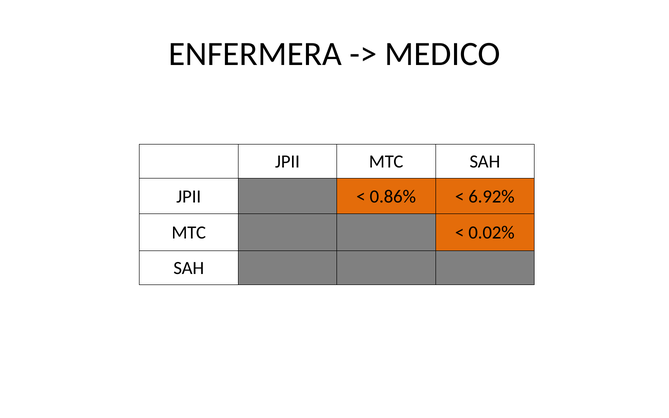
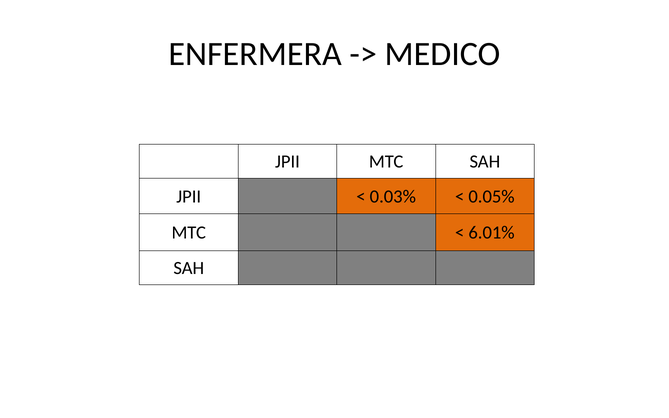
0.86%: 0.86% -> 0.03% (393, 196)
6.92%: 6.92% -> 0.05% (492, 196)
0.02%: 0.02% -> 6.01% (492, 233)
